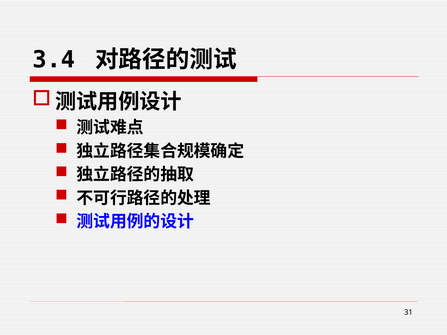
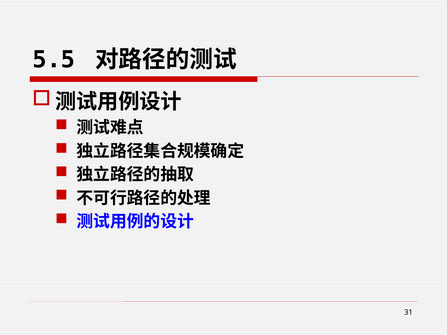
3.4: 3.4 -> 5.5 (54, 60)
